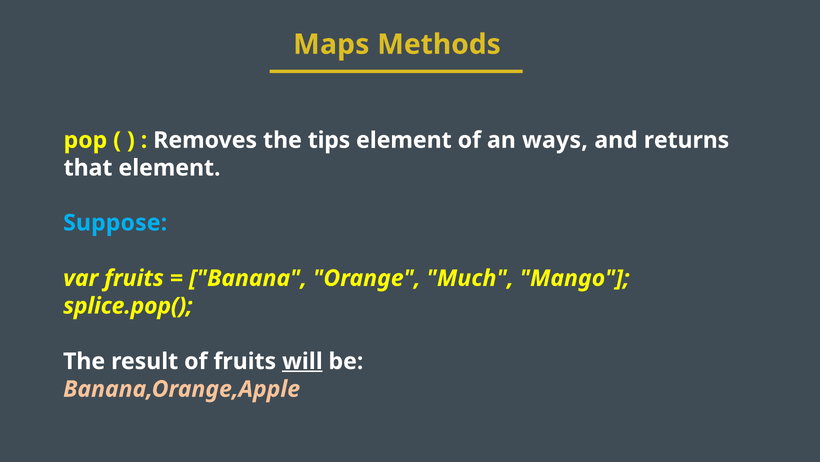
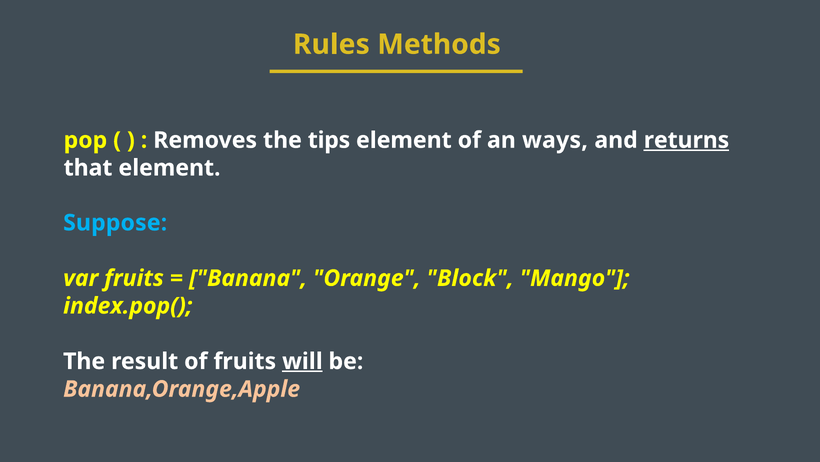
Maps: Maps -> Rules (331, 44)
returns underline: none -> present (686, 140)
Much: Much -> Block (470, 278)
splice.pop(: splice.pop( -> index.pop( (128, 305)
